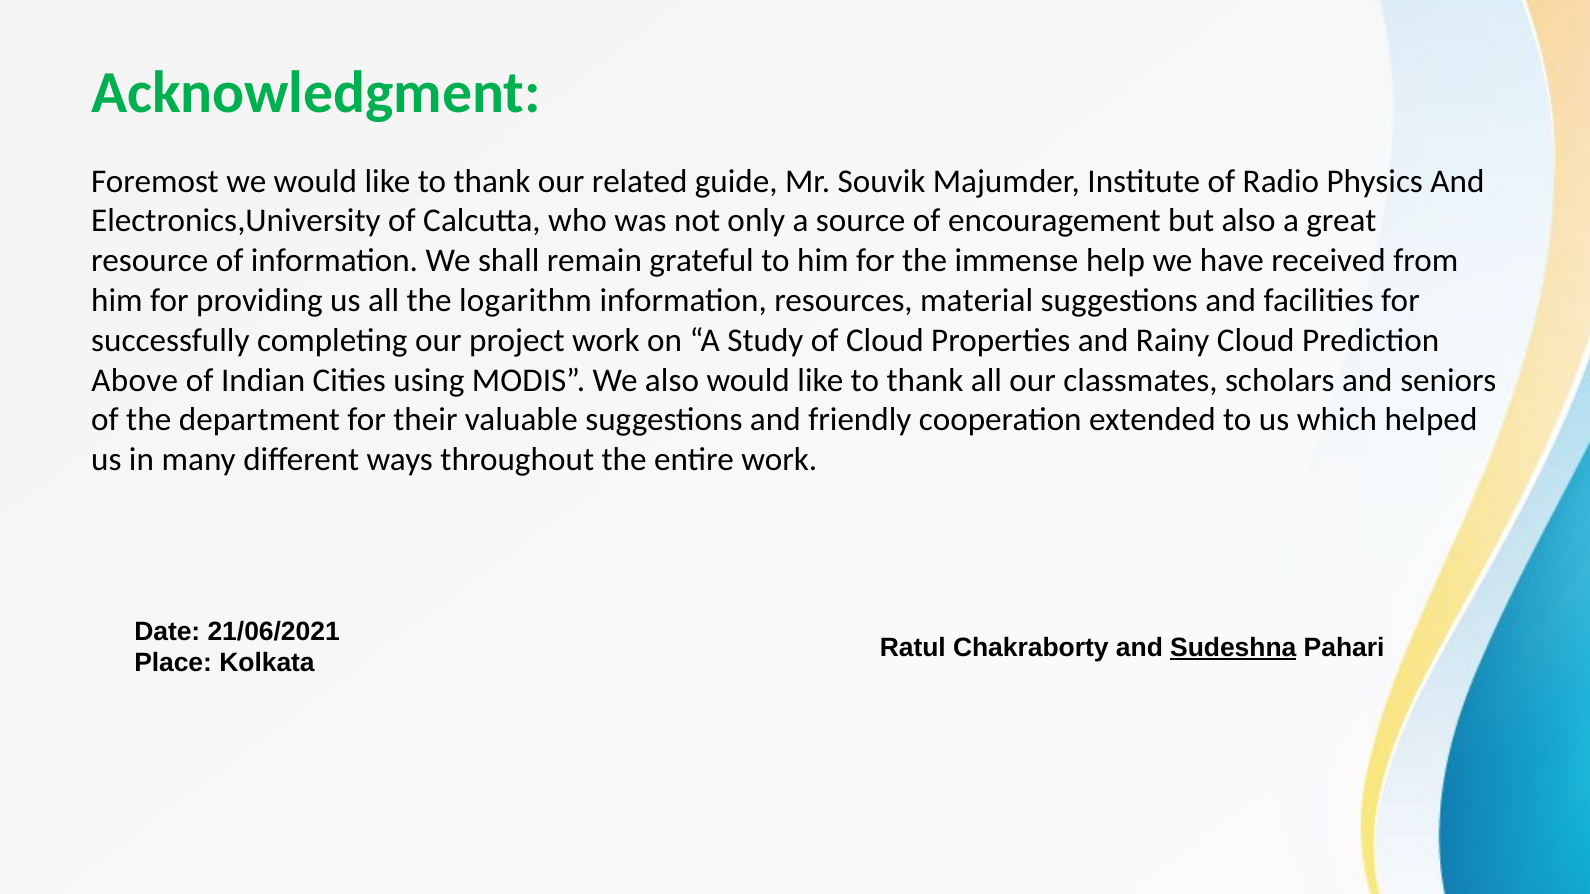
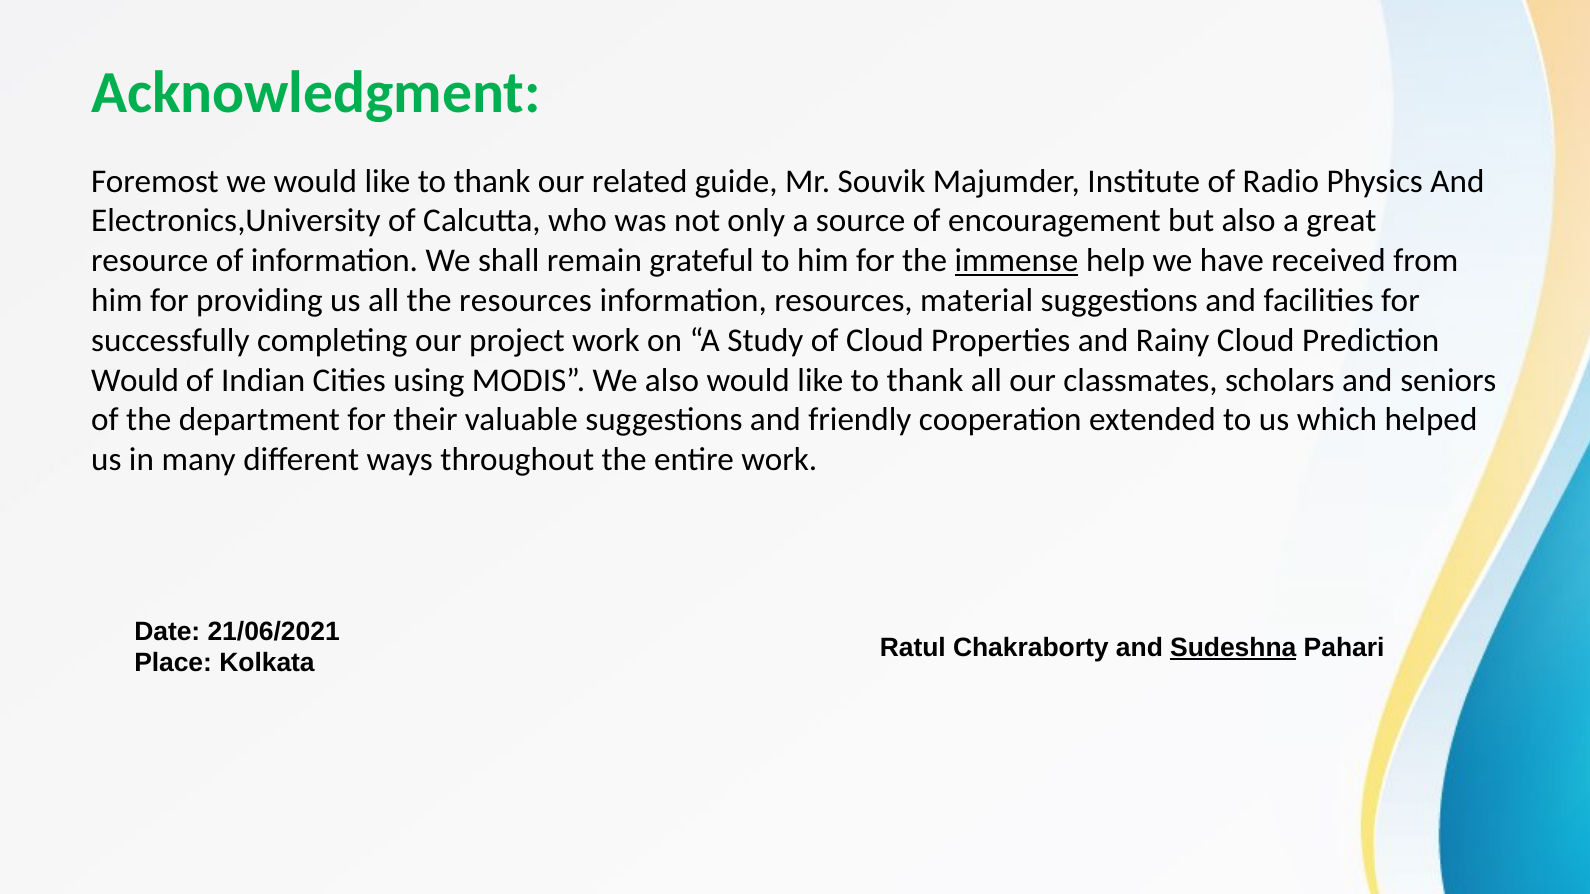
immense underline: none -> present (1016, 261)
the logarithm: logarithm -> resources (525, 301)
Above: Above -> Would (135, 380)
